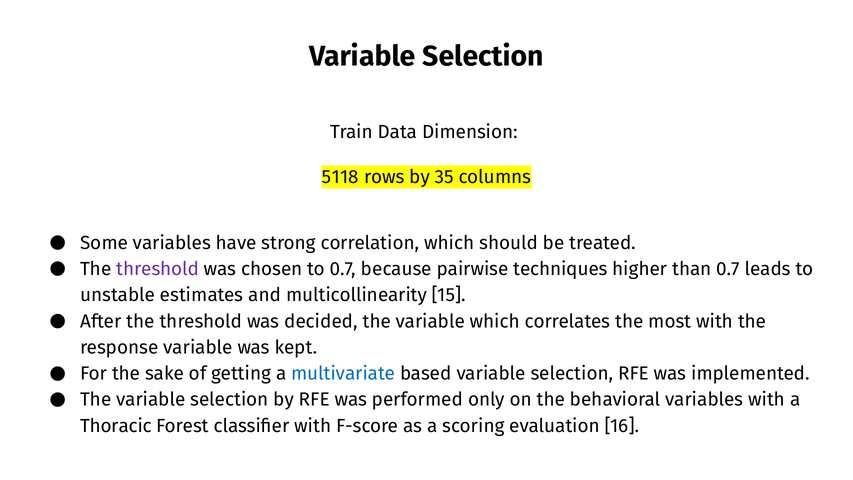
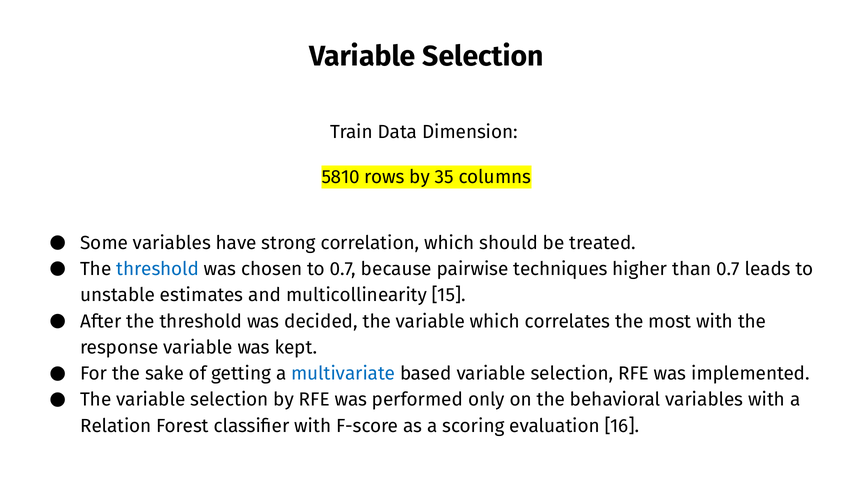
5118: 5118 -> 5810 (341, 177)
threshold colour: purple -> blue (158, 269)
Thoracic: Thoracic -> Relation (116, 426)
